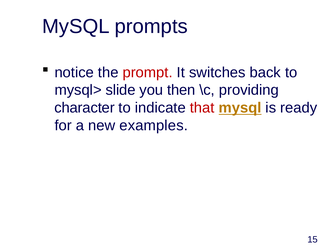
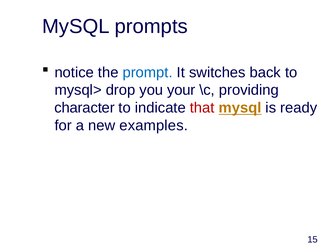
prompt colour: red -> blue (148, 72)
slide: slide -> drop (121, 90)
then: then -> your (181, 90)
